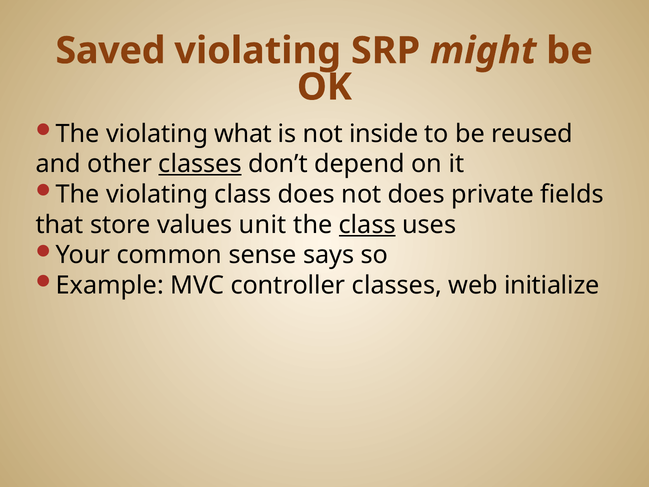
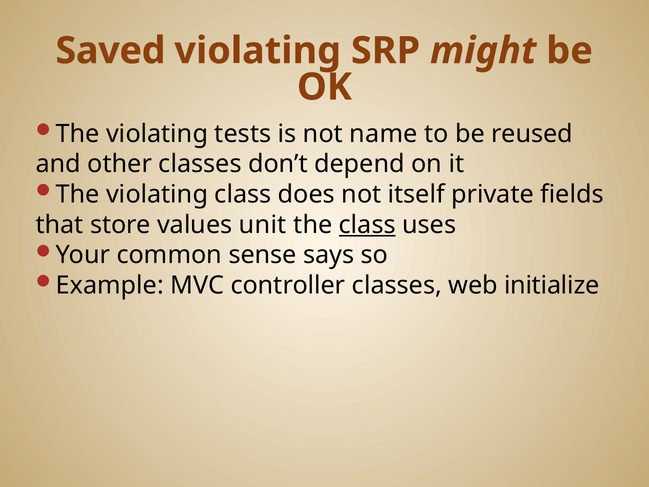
what: what -> tests (243, 134)
inside: inside -> name (384, 134)
classes underline: present -> none (200, 164)
not does: does -> itself (416, 194)
